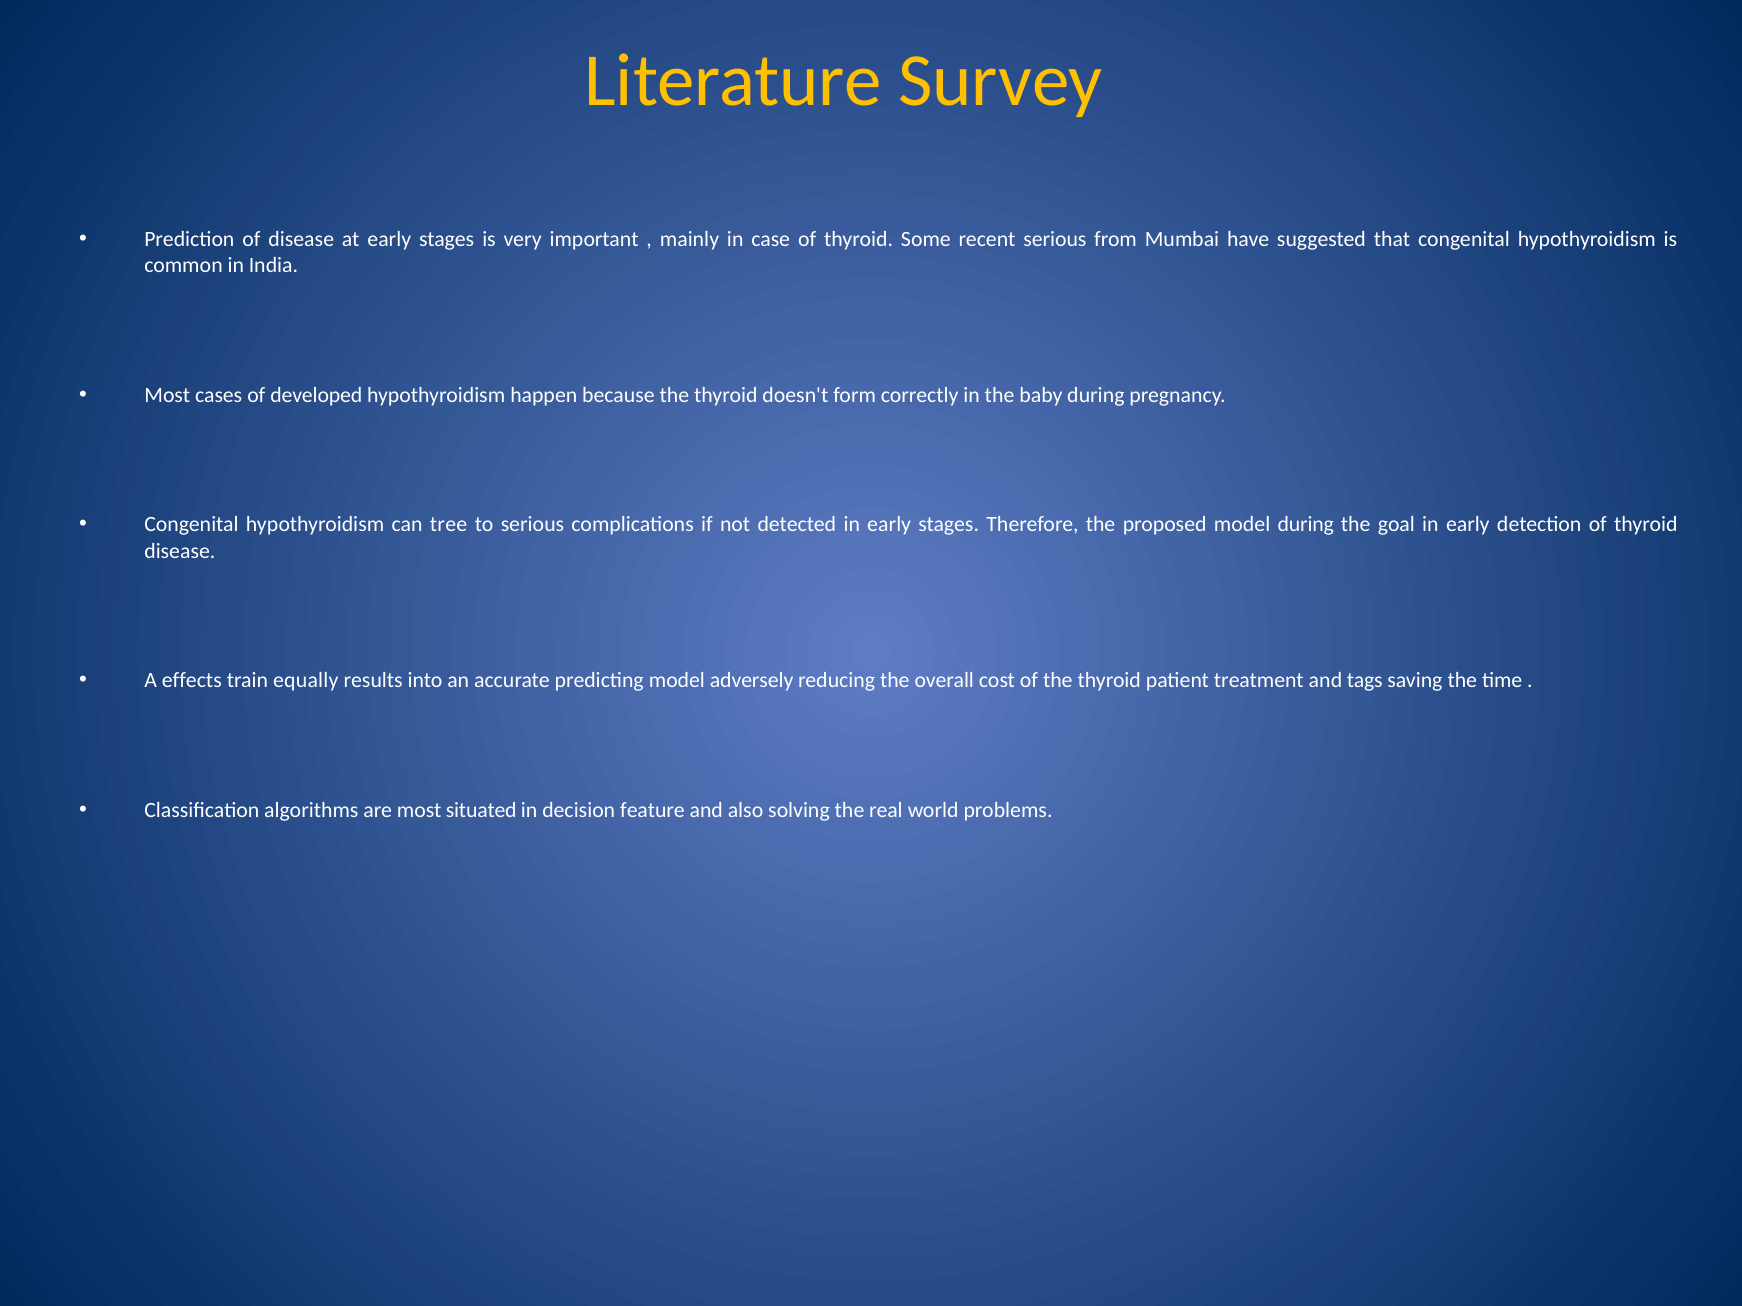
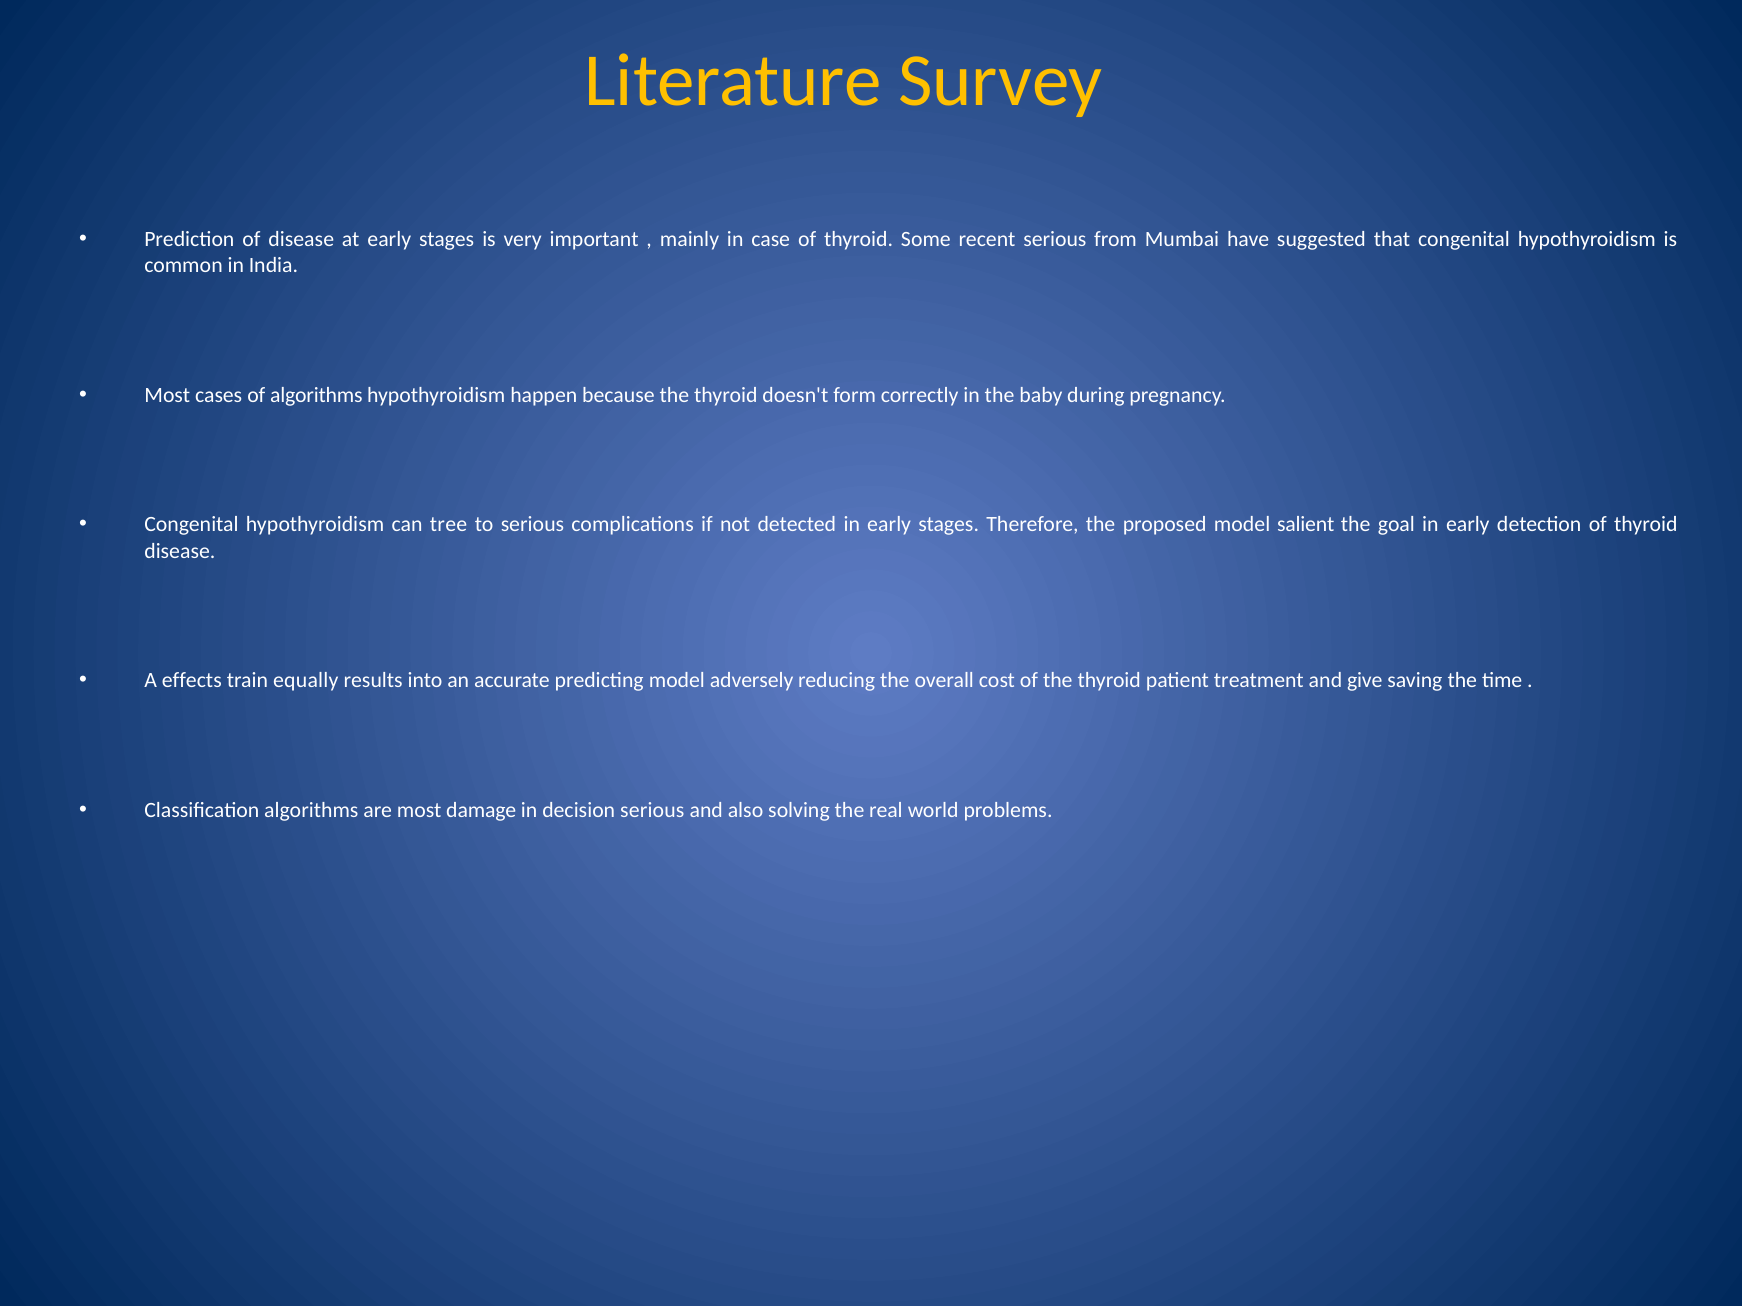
of developed: developed -> algorithms (316, 395)
model during: during -> salient (1306, 525)
tags: tags -> give (1365, 681)
situated: situated -> damage (481, 811)
decision feature: feature -> serious (652, 811)
